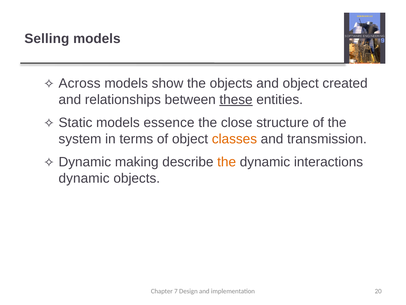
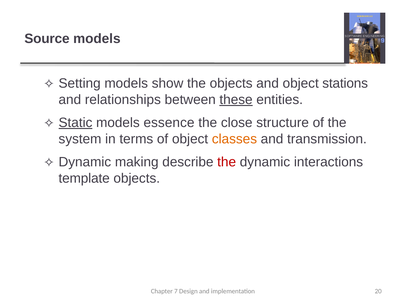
Selling: Selling -> Source (47, 39)
Across: Across -> Setting (80, 83)
created: created -> stations (345, 83)
Static underline: none -> present (75, 122)
the colour: orange -> red (227, 162)
dynamic: dynamic -> template (84, 178)
